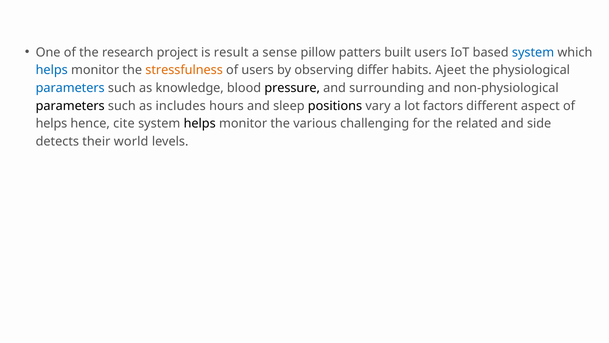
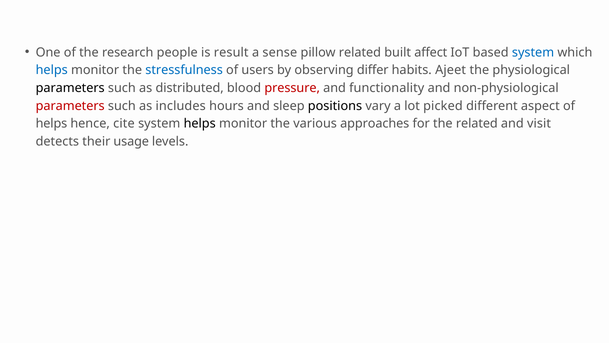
project: project -> people (177, 52)
pillow patters: patters -> related (360, 52)
built users: users -> affect (431, 52)
stressfulness colour: orange -> blue (184, 70)
parameters colour: blue -> black (70, 88)
knowledge: knowledge -> distributed (190, 88)
pressure colour: black -> red (292, 88)
surrounding: surrounding -> functionality (387, 88)
parameters colour: black -> red (70, 106)
factors: factors -> picked (443, 106)
challenging: challenging -> approaches (375, 123)
side: side -> visit (539, 123)
world: world -> usage (131, 141)
